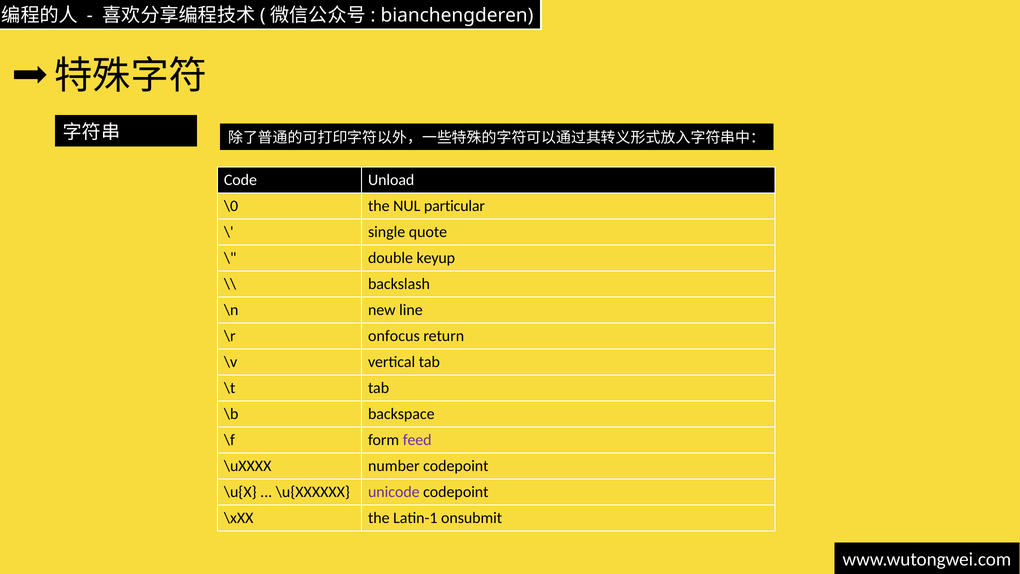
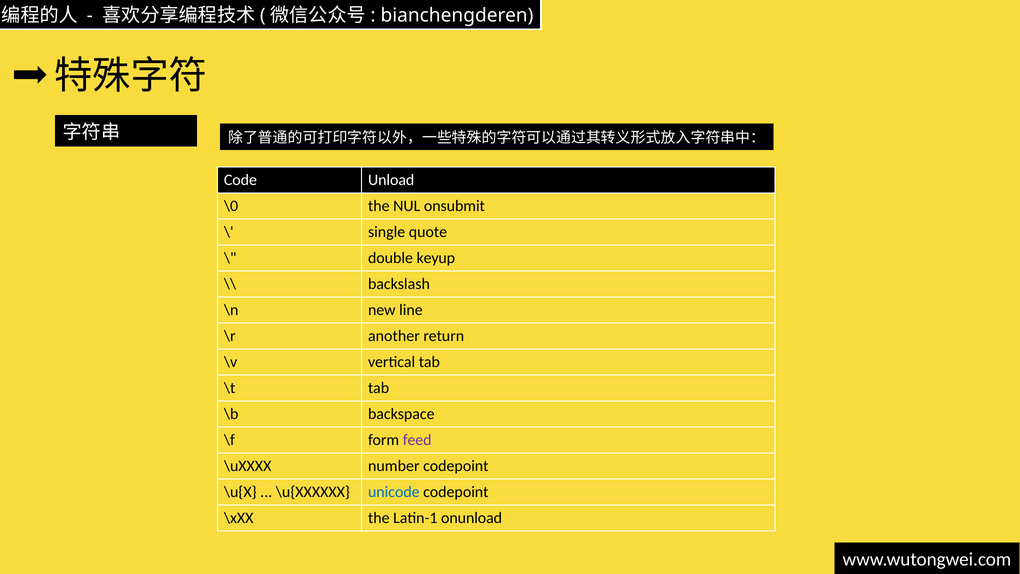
particular: particular -> onsubmit (454, 206)
onfocus: onfocus -> another (394, 336)
unicode colour: purple -> blue (394, 492)
onsubmit: onsubmit -> onunload (472, 518)
